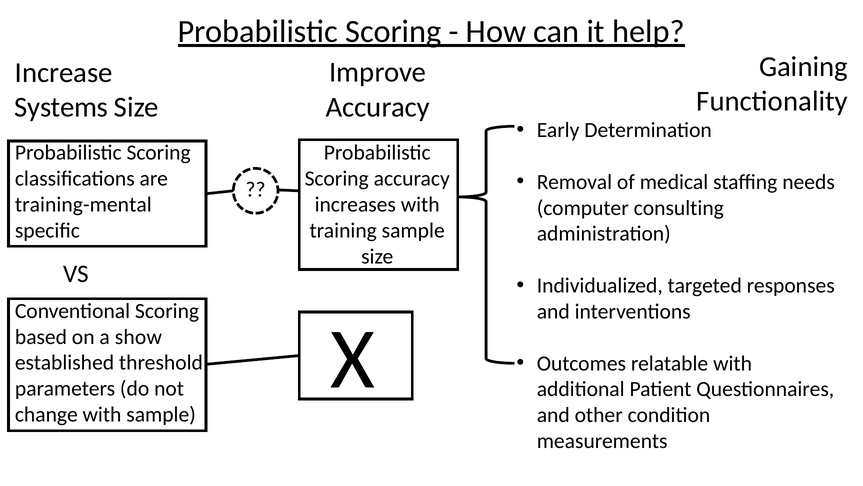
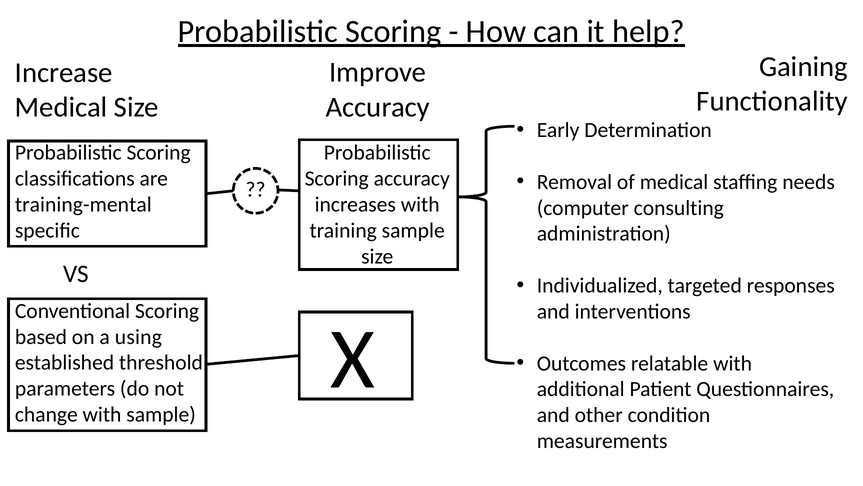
Systems: Systems -> Medical (61, 107)
show: show -> using (138, 337)
